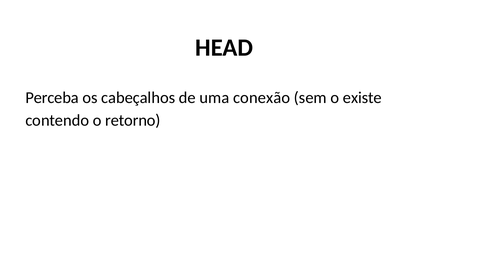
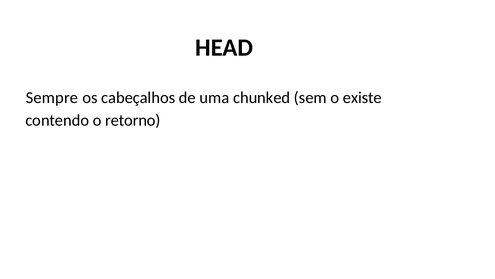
Perceba: Perceba -> Sempre (52, 98)
conexão: conexão -> chunked (262, 98)
